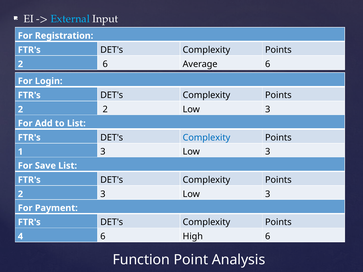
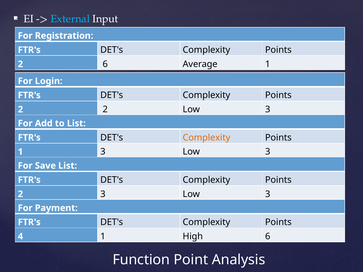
Average 6: 6 -> 1 (268, 64)
Complexity colour: blue -> orange (206, 138)
4 6: 6 -> 1 (103, 237)
